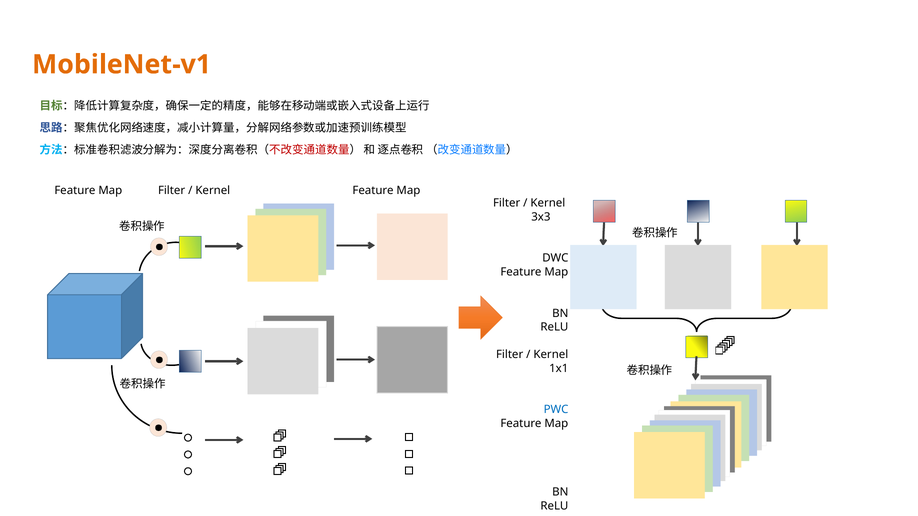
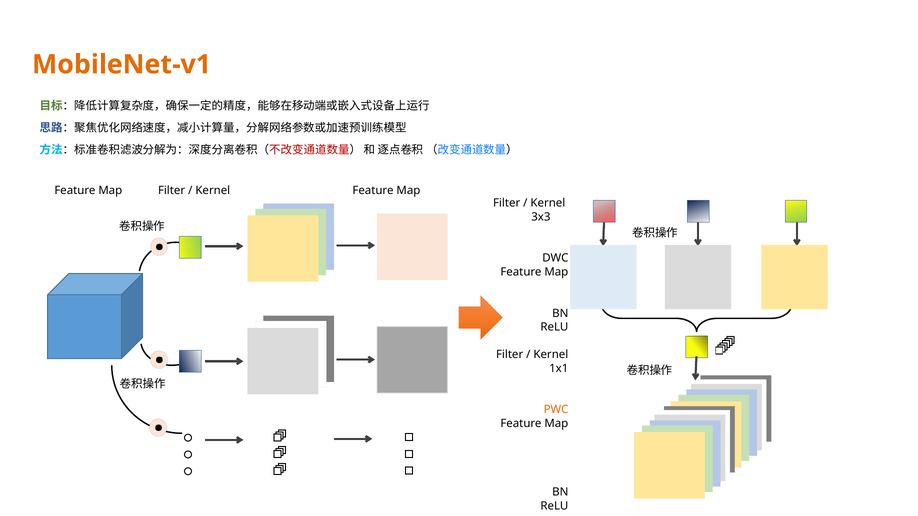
PWC colour: blue -> orange (556, 410)
